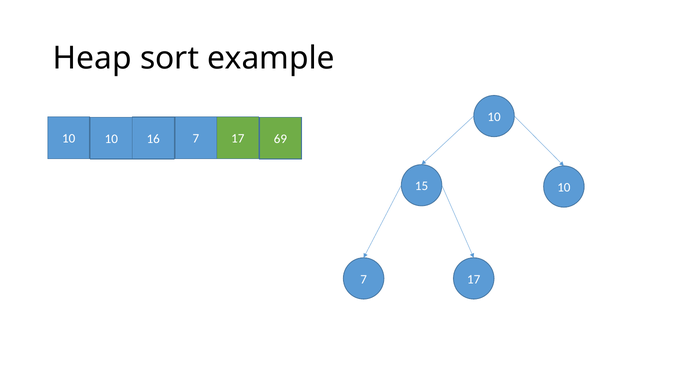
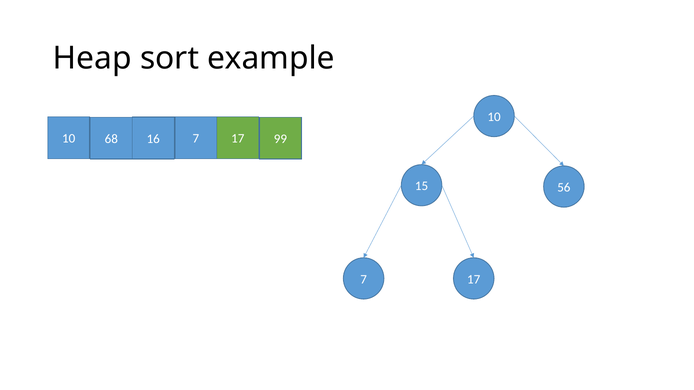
10 10: 10 -> 68 (111, 139)
69: 69 -> 99 (280, 139)
15 10: 10 -> 56 (564, 188)
